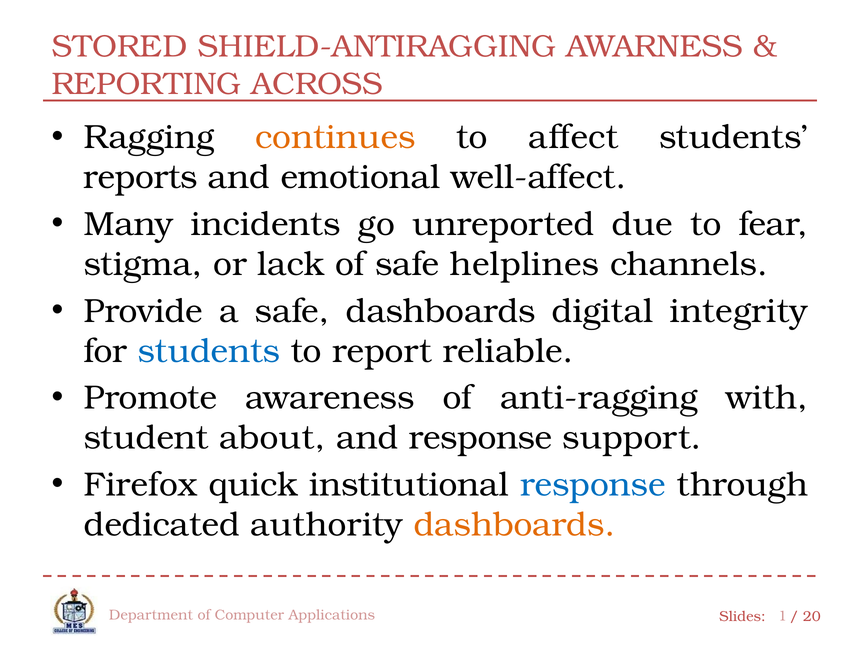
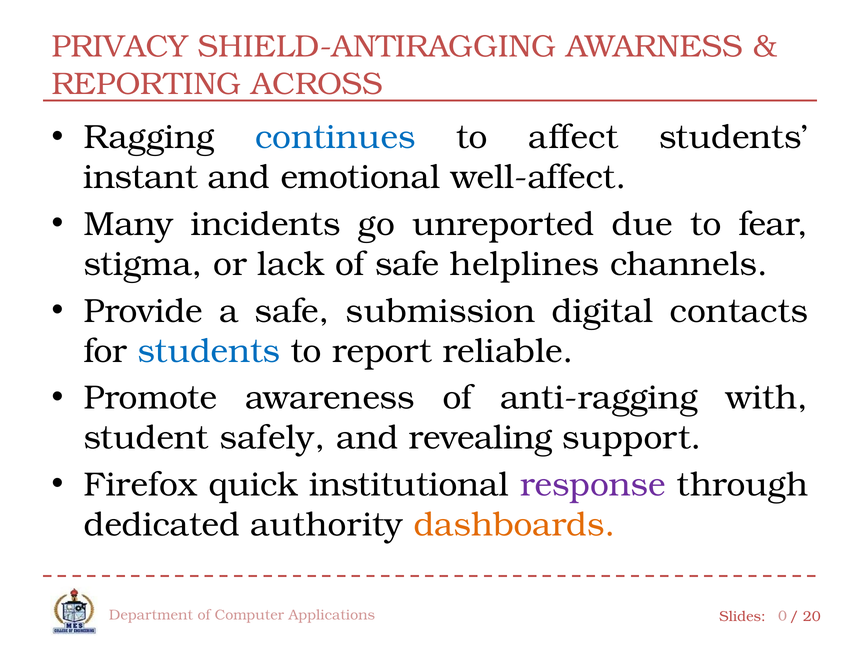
STORED: STORED -> PRIVACY (120, 47)
continues colour: orange -> blue (335, 137)
reports: reports -> instant (141, 177)
safe dashboards: dashboards -> submission (441, 311)
integrity: integrity -> contacts (739, 311)
about: about -> safely (272, 438)
and response: response -> revealing (481, 438)
response colour: blue -> purple (593, 485)
1: 1 -> 0 (782, 616)
